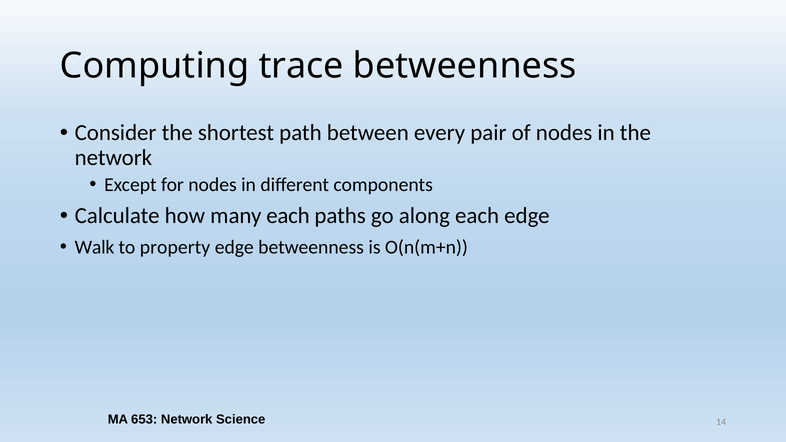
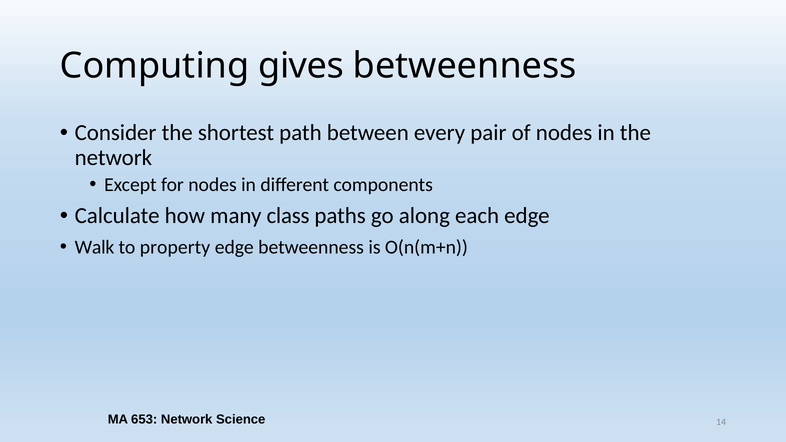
trace: trace -> gives (301, 66)
many each: each -> class (288, 216)
